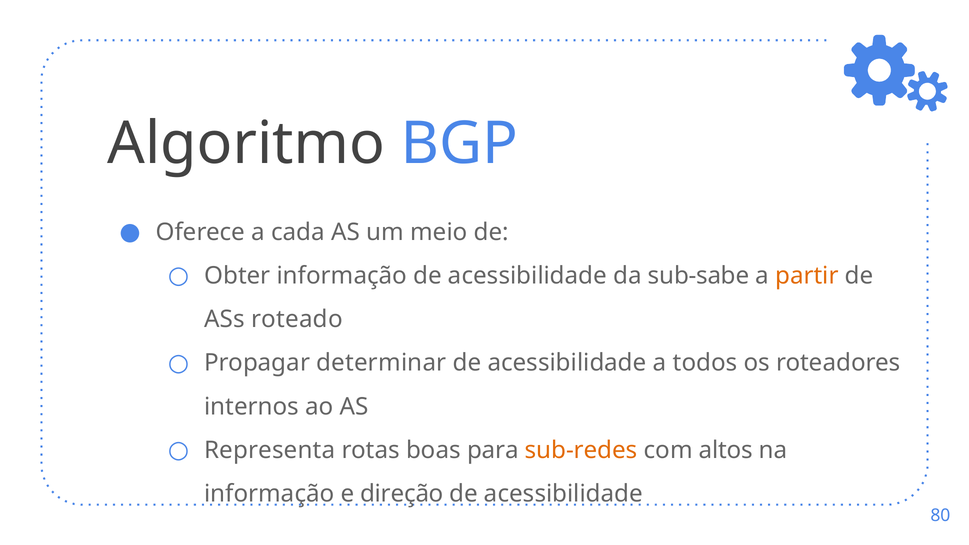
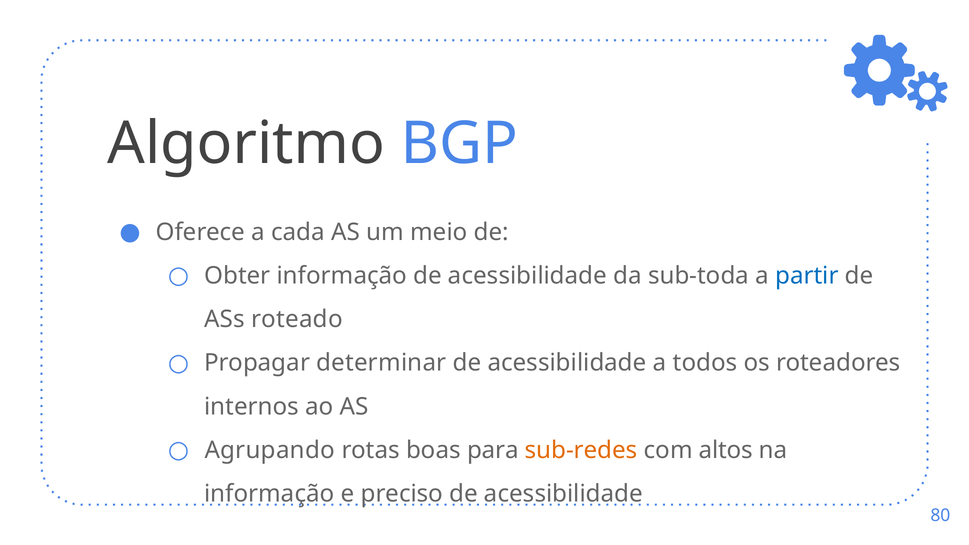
sub-sabe: sub-sabe -> sub-toda (699, 276)
partir colour: orange -> blue (807, 276)
Representa: Representa -> Agrupando (270, 450)
direção: direção -> preciso (402, 494)
